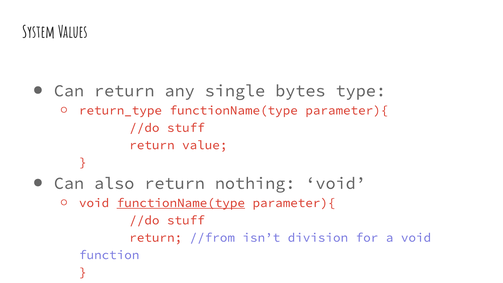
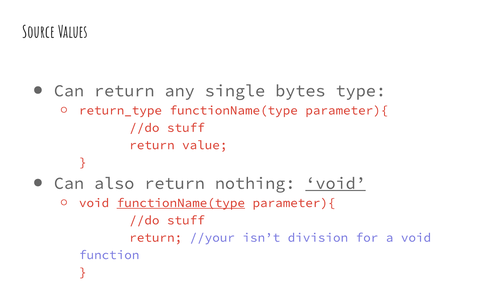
System: System -> Source (39, 32)
void underline: none -> present (336, 183)
//from: //from -> //your (212, 238)
